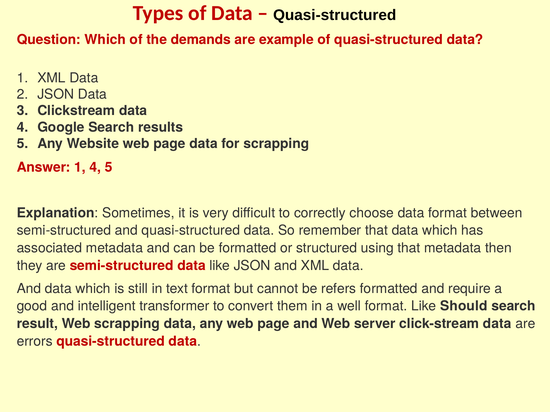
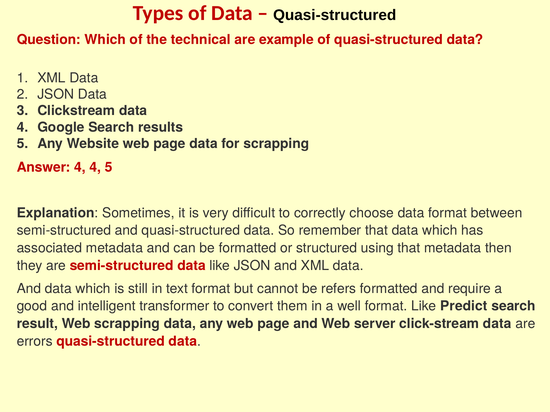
demands: demands -> technical (201, 40)
Answer 1: 1 -> 4 (80, 167)
Should: Should -> Predict (464, 306)
